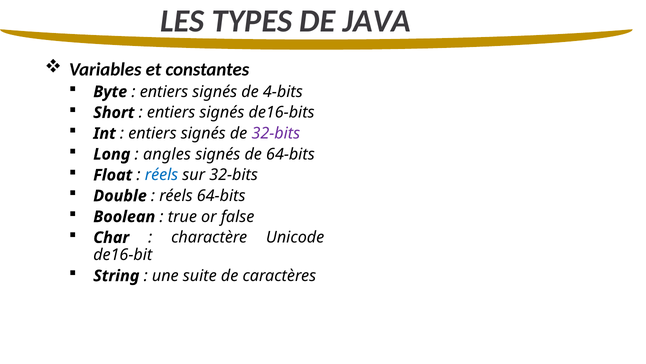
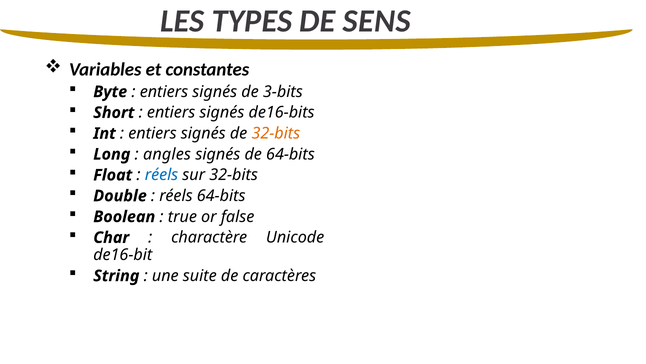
JAVA: JAVA -> SENS (377, 21)
4-bits: 4-bits -> 3-bits (283, 92)
32-bits colour: purple -> orange (276, 133)
